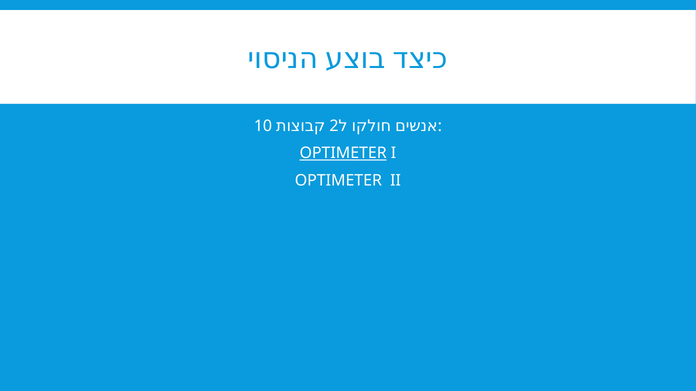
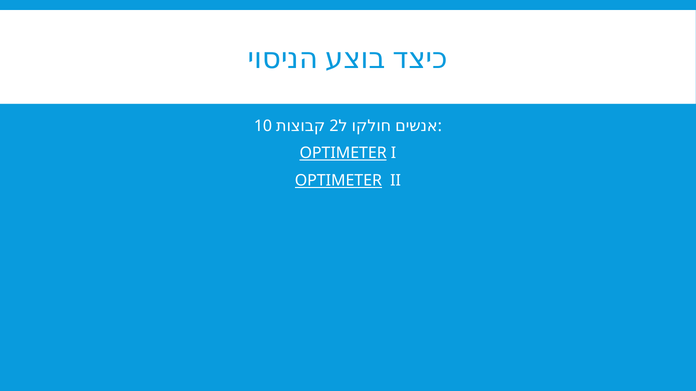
OPTIMETER underline: none -> present (338, 181)
